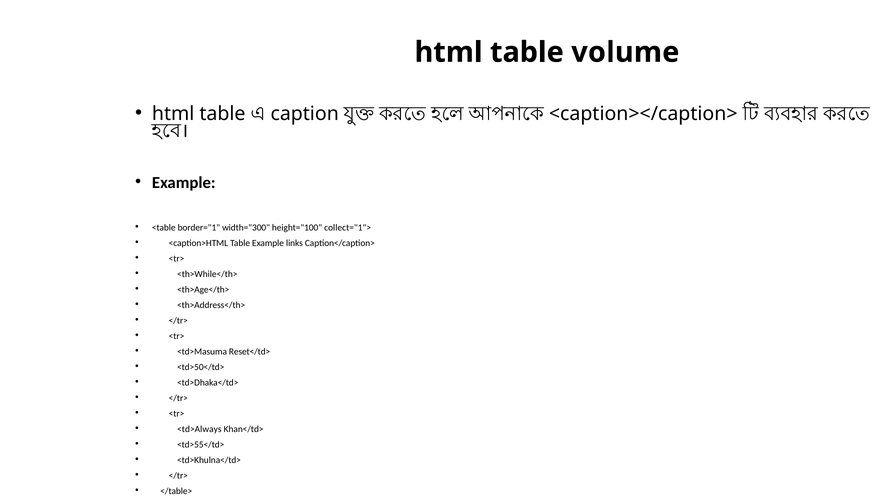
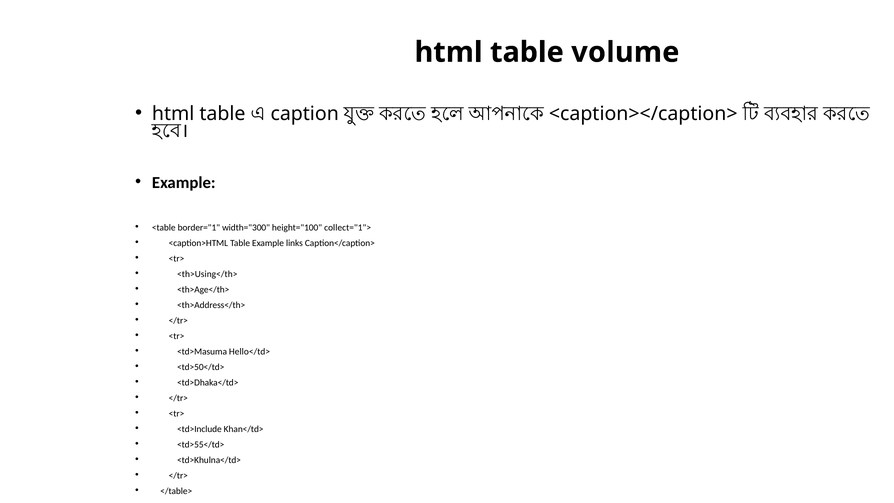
<th>While</th>: <th>While</th> -> <th>Using</th> (207, 274)
Reset</td>: Reset</td> -> Hello</td> (250, 351)
<td>Always: <td>Always -> <td>Include (199, 429)
